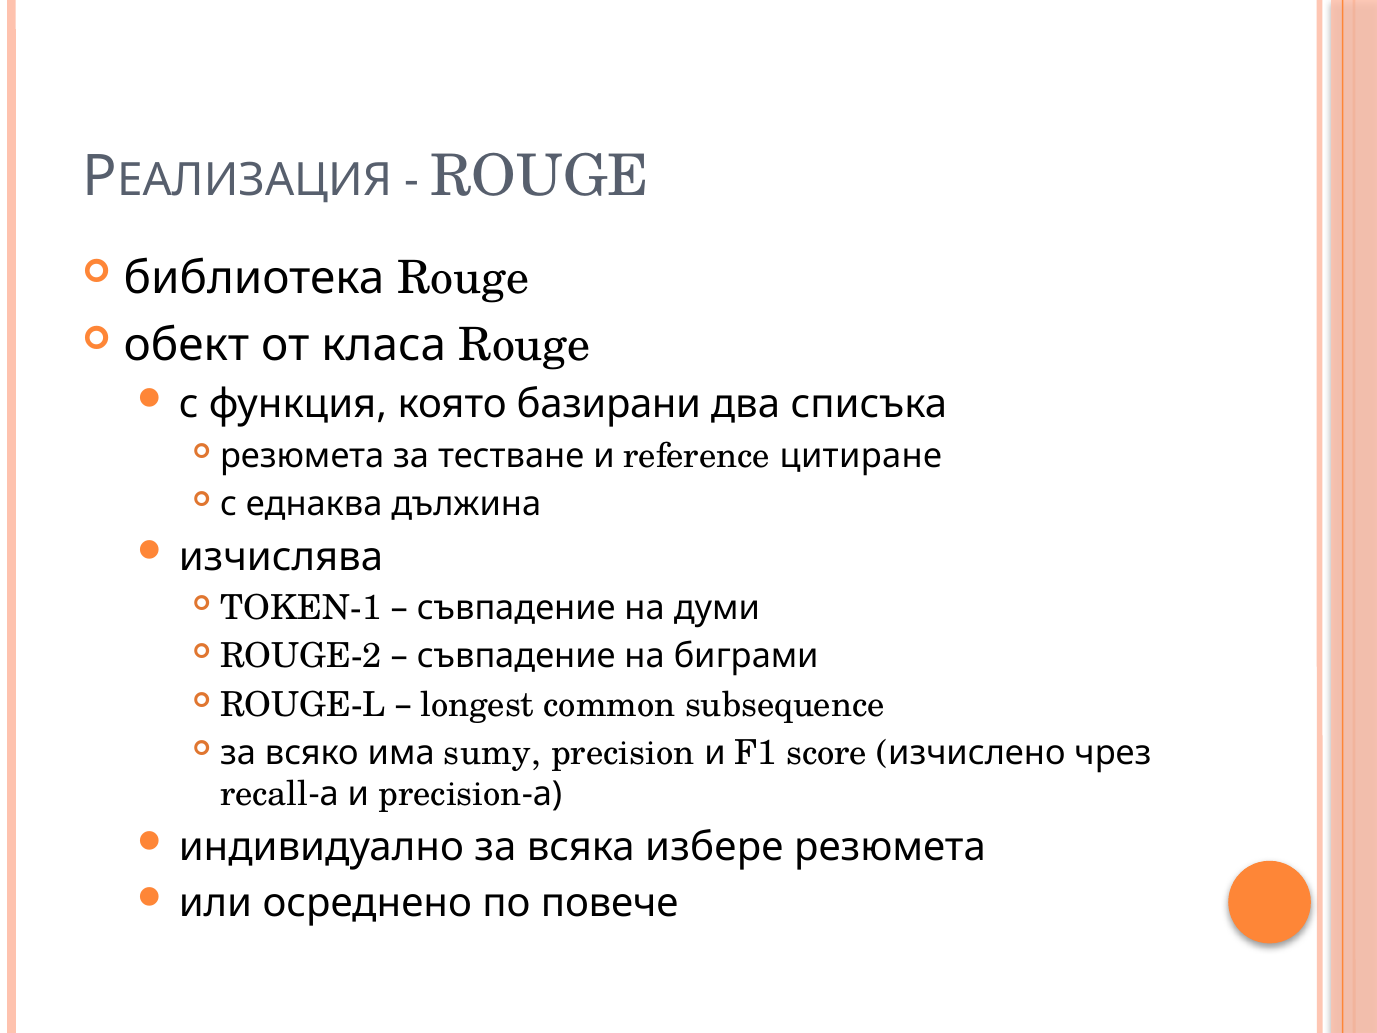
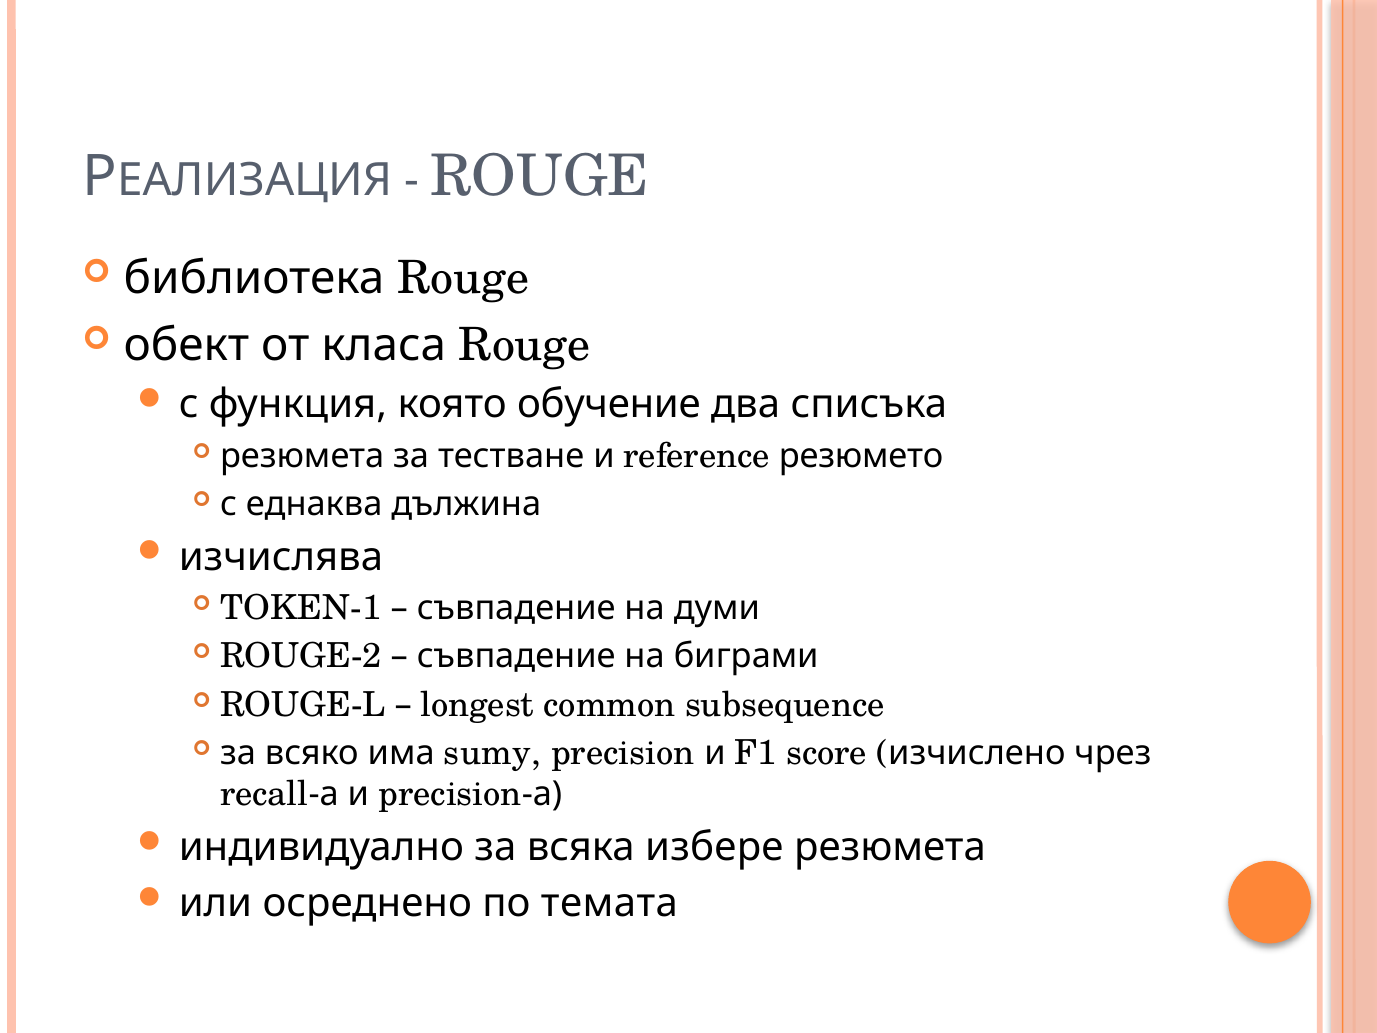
базирани: базирани -> обучение (609, 404)
цитиране: цитиране -> резюмето (861, 456)
повече: повече -> темата (609, 903)
